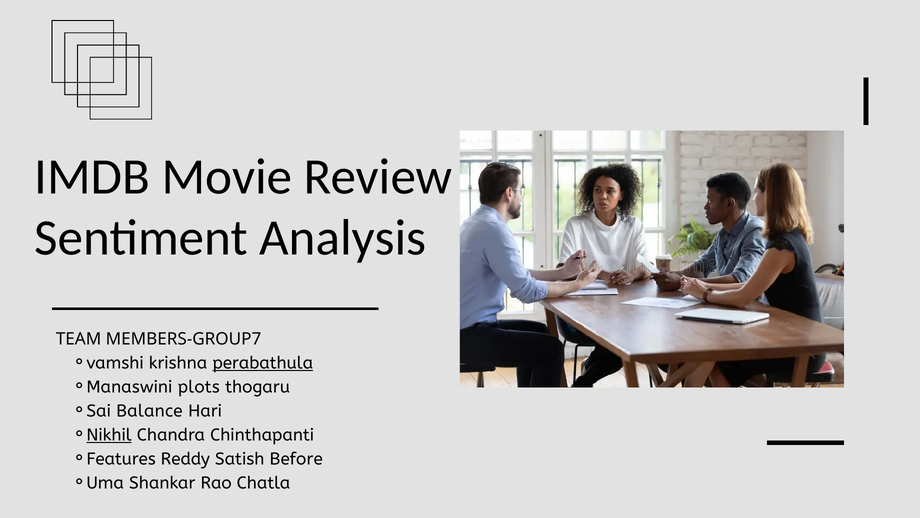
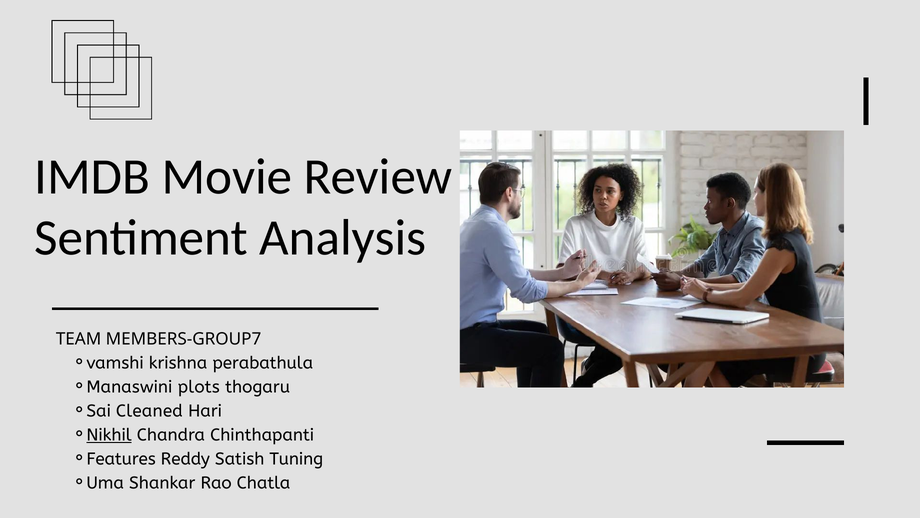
perabathula underline: present -> none (263, 363)
Balance: Balance -> Cleaned (149, 411)
Before: Before -> Tuning (296, 459)
